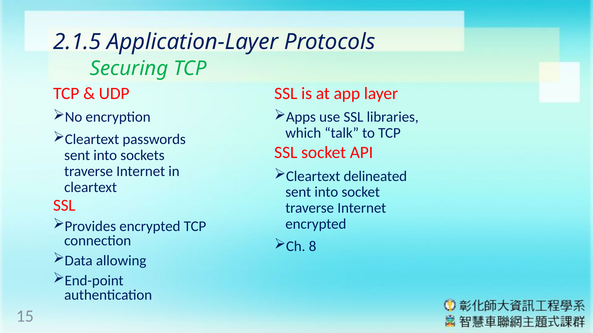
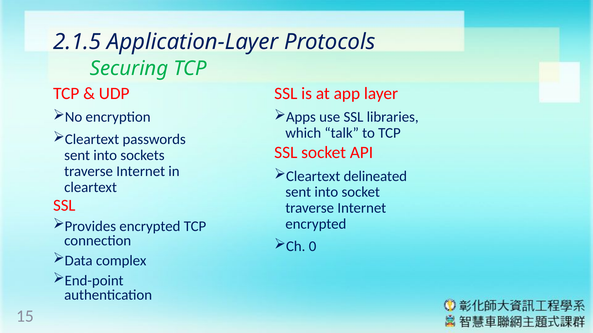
8: 8 -> 0 (313, 247)
allowing: allowing -> complex (121, 261)
